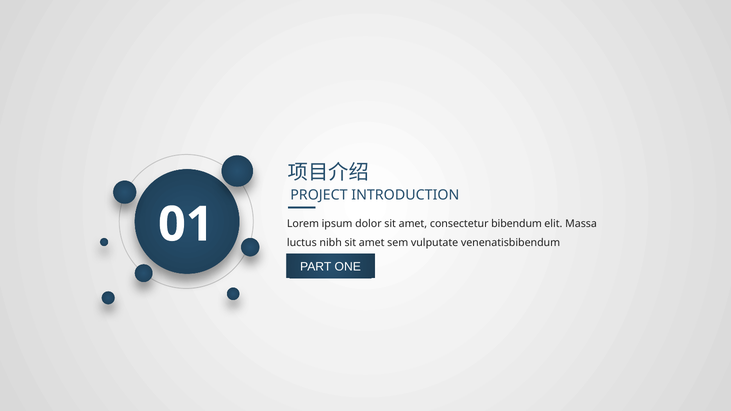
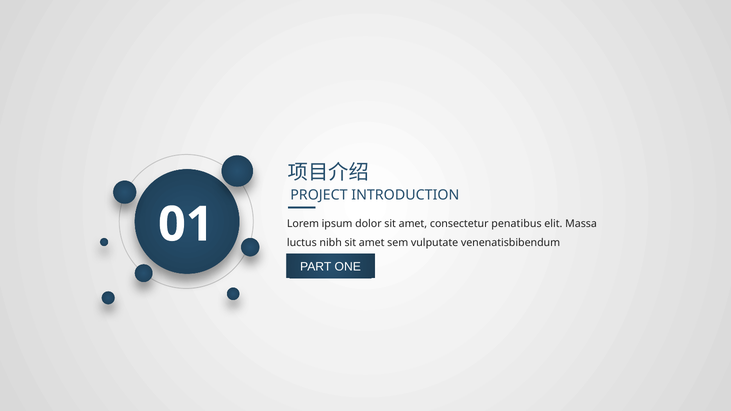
bibendum: bibendum -> penatibus (516, 224)
